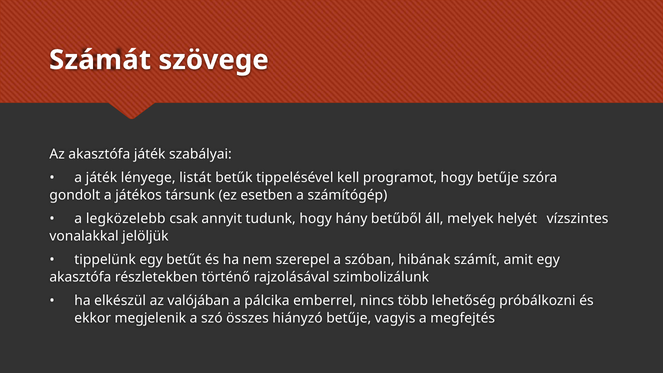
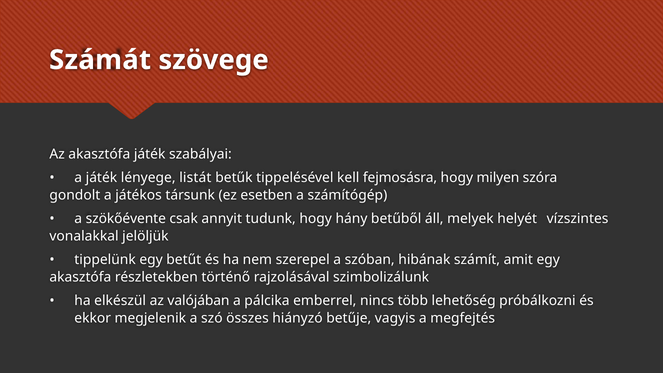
programot: programot -> fejmosásra (400, 177)
hogy betűje: betűje -> milyen (498, 177)
legközelebb: legközelebb -> szökőévente (126, 219)
